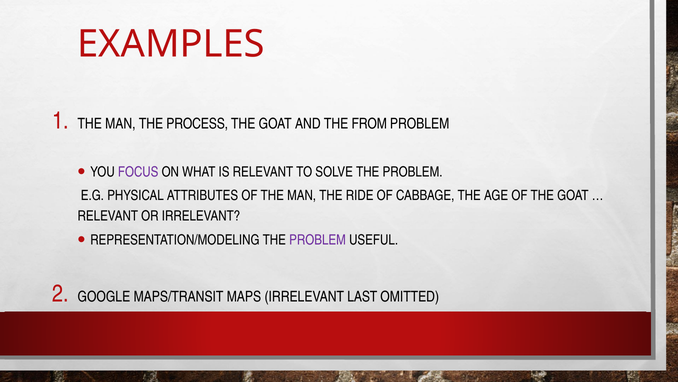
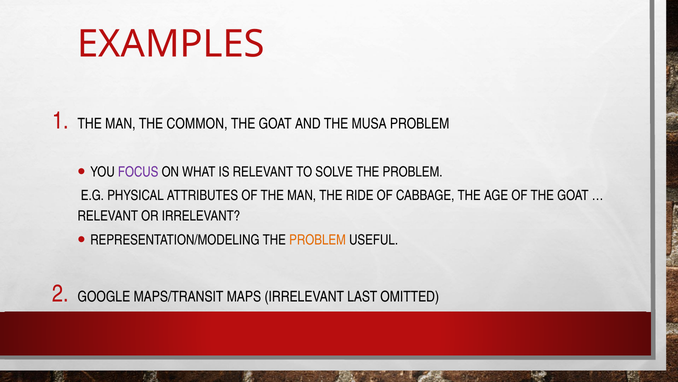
PROCESS: PROCESS -> COMMON (197, 124)
FROM: FROM -> MUSA (369, 124)
PROBLEM colour: purple -> orange (318, 240)
